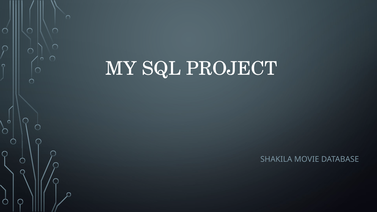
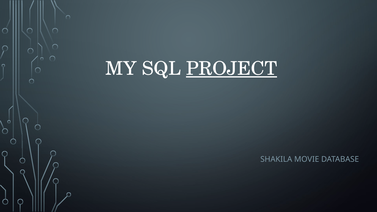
PROJECT underline: none -> present (232, 69)
